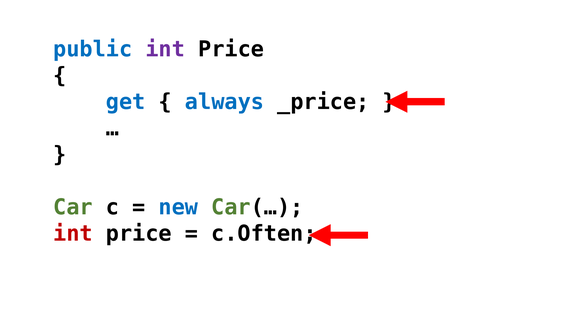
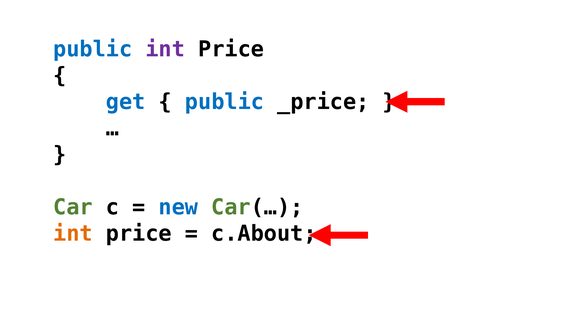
always: always -> public (225, 102)
int colour: red -> orange (73, 233)
c.Often: c.Often -> c.About (264, 233)
